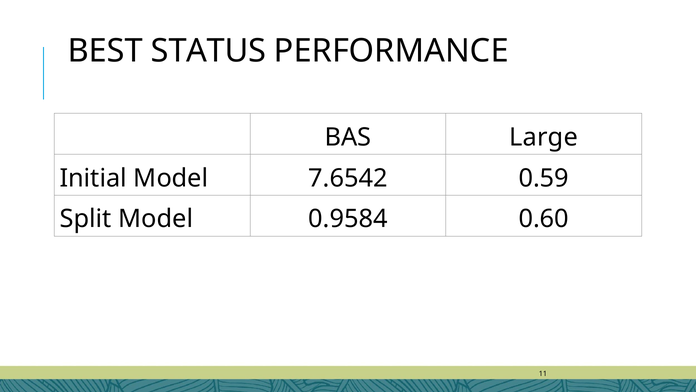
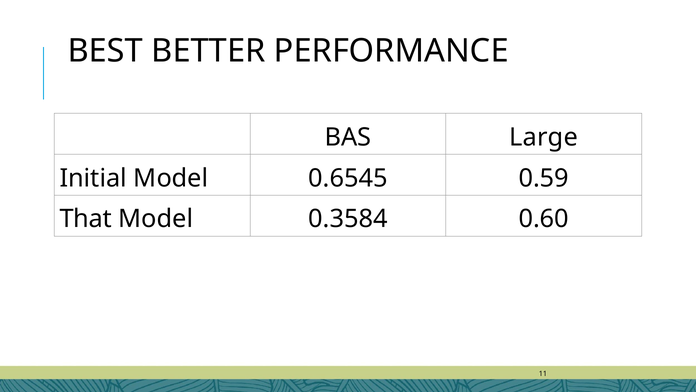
STATUS: STATUS -> BETTER (208, 51)
7.6542: 7.6542 -> 0.6545 (348, 178)
Split: Split -> That (86, 219)
0.9584: 0.9584 -> 0.3584 (348, 219)
